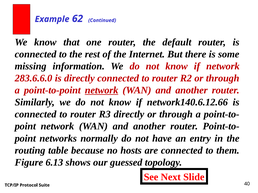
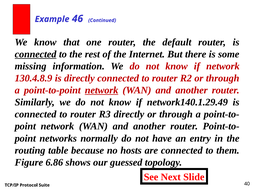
62: 62 -> 46 (78, 19)
connected underline: none -> present (36, 54)
283.6.6.0: 283.6.6.0 -> 130.4.8.9 (33, 78)
network140.6.12.66: network140.6.12.66 -> network140.1.29.49 (187, 103)
6.13: 6.13 -> 6.86 (54, 163)
